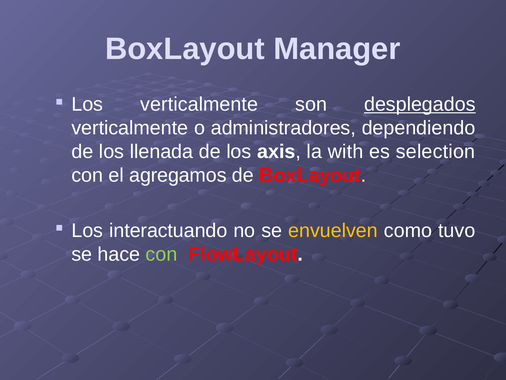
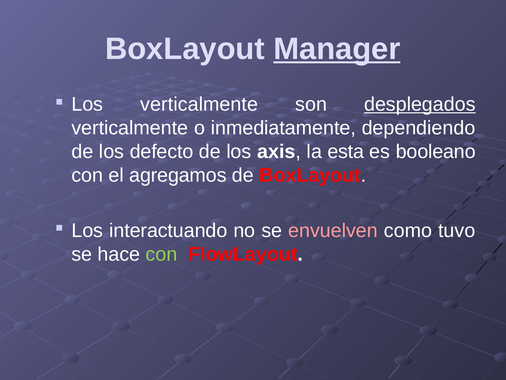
Manager underline: none -> present (337, 49)
administradores: administradores -> inmediatamente (283, 128)
llenada: llenada -> defecto (162, 152)
with: with -> esta (346, 152)
selection: selection -> booleano (436, 152)
envuelven colour: yellow -> pink (333, 230)
